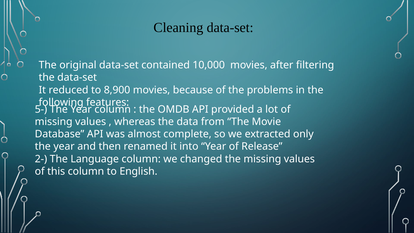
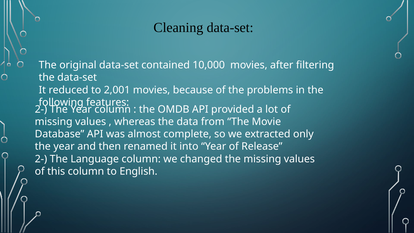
8,900: 8,900 -> 2,001 (117, 90)
5-: 5- -> 2- (41, 109)
